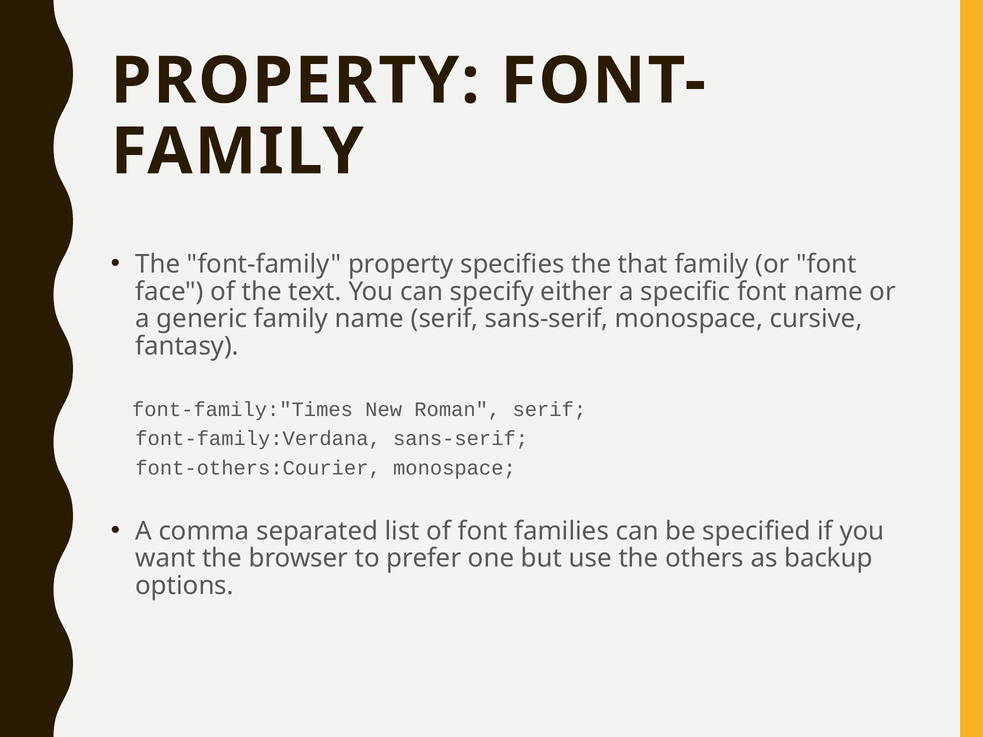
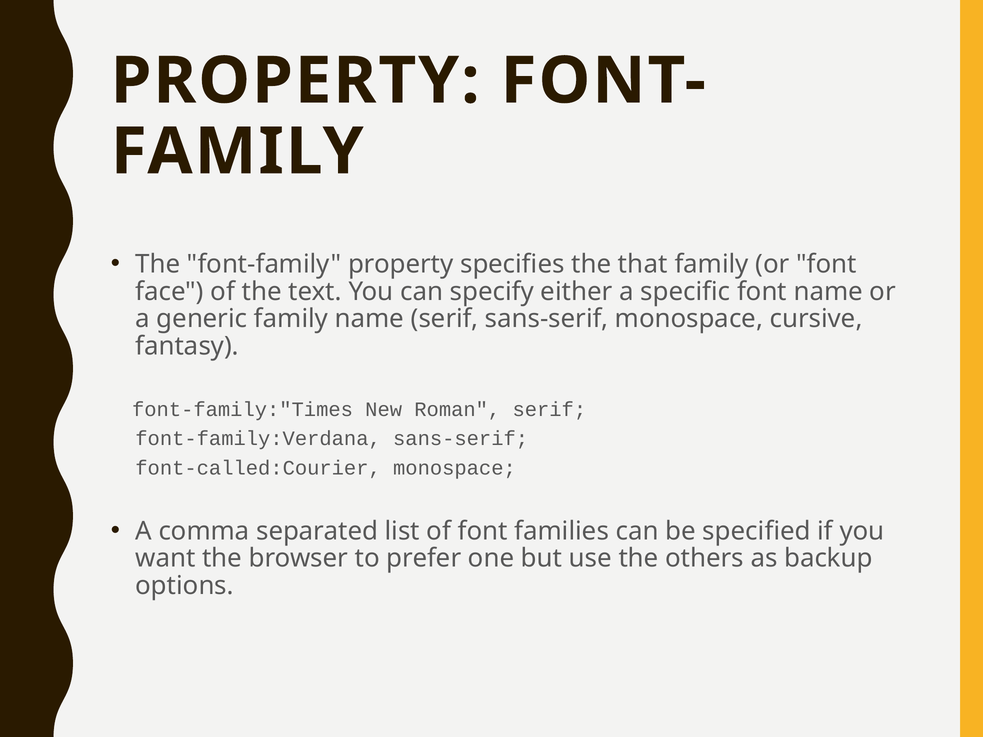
font-others:Courier: font-others:Courier -> font-called:Courier (258, 468)
